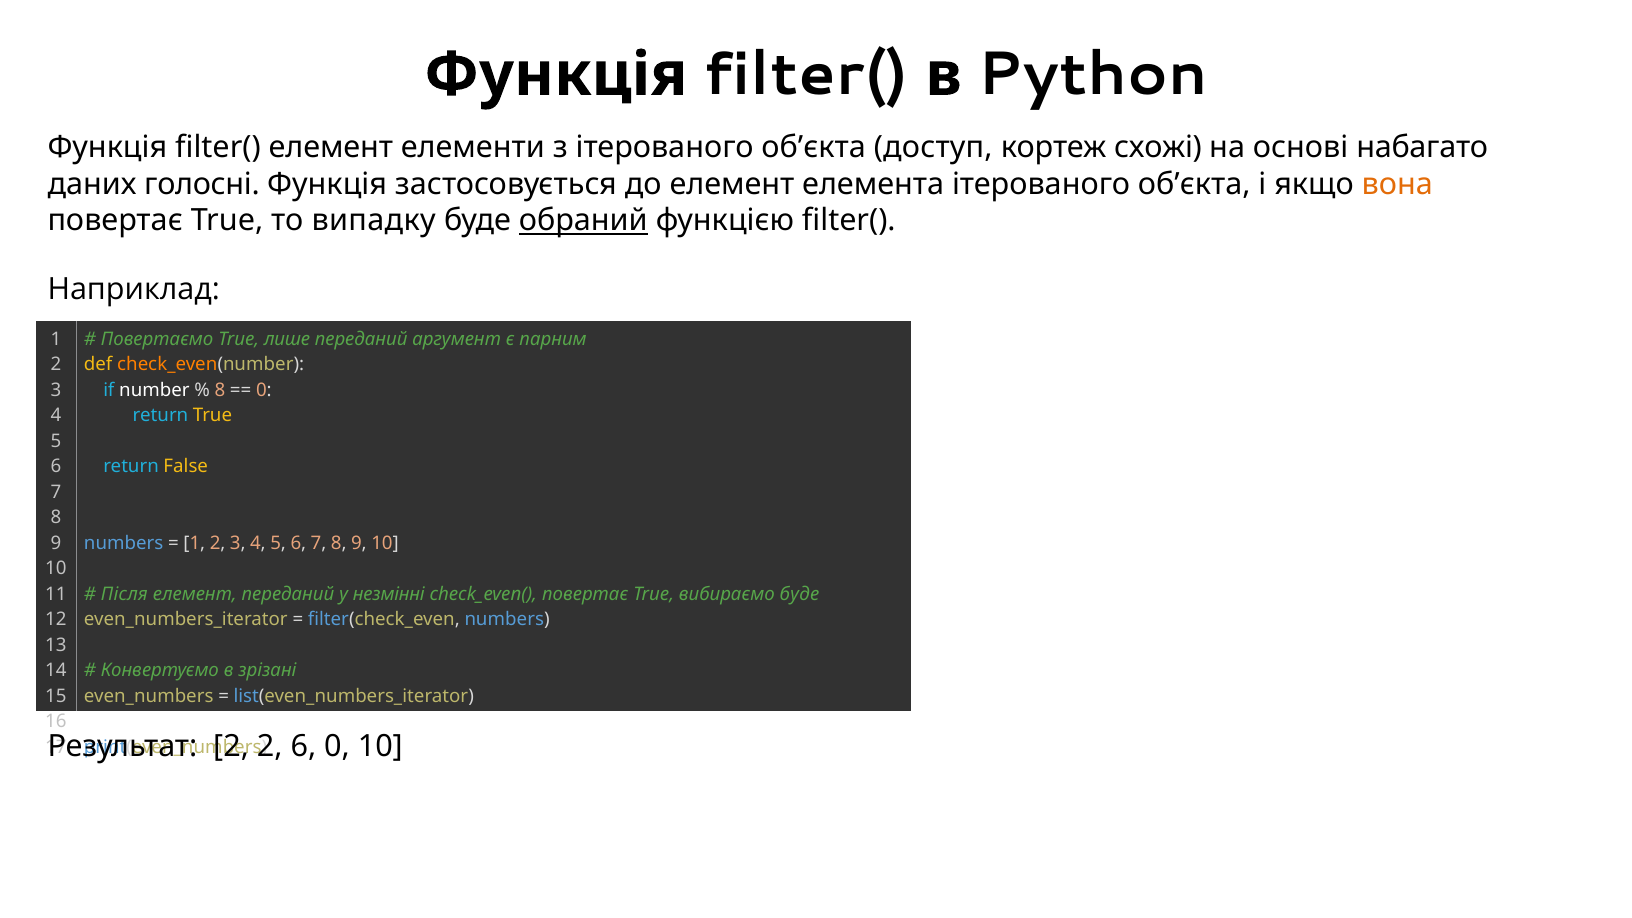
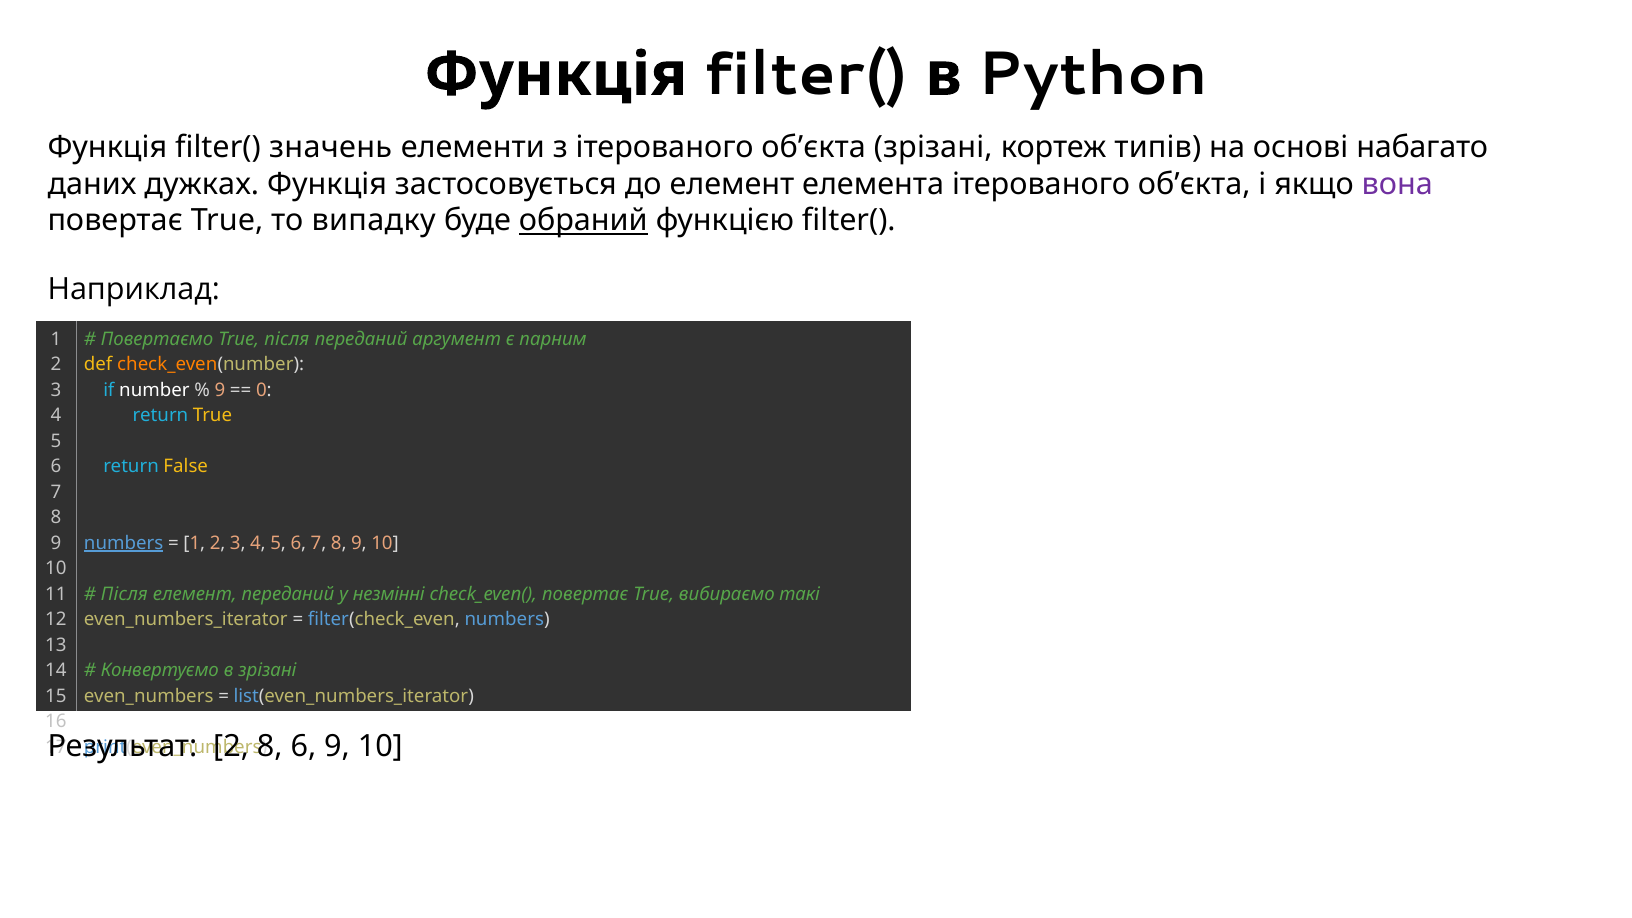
filter( елемент: елемент -> значень (331, 147)
об’єкта доступ: доступ -> зрізані (933, 147)
схожі: схожі -> типів (1158, 147)
голосні: голосні -> дужках (202, 184)
вона colour: orange -> purple (1397, 184)
True лише: лише -> після (287, 339)
8: 8 -> 9 (220, 390)
numbers underline: none -> present (124, 543)
вибираємо буде: буде -> такі (800, 594)
2: 2 -> 8 (270, 746)
6 0: 0 -> 9 (337, 746)
